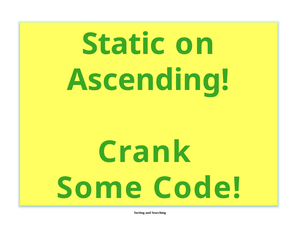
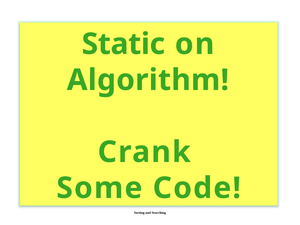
Ascending: Ascending -> Algorithm (148, 80)
